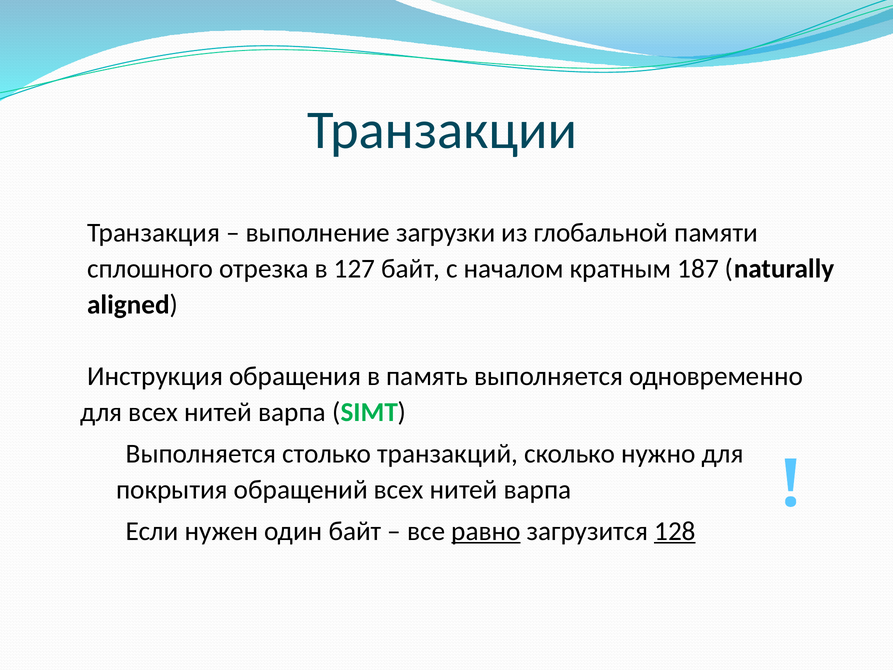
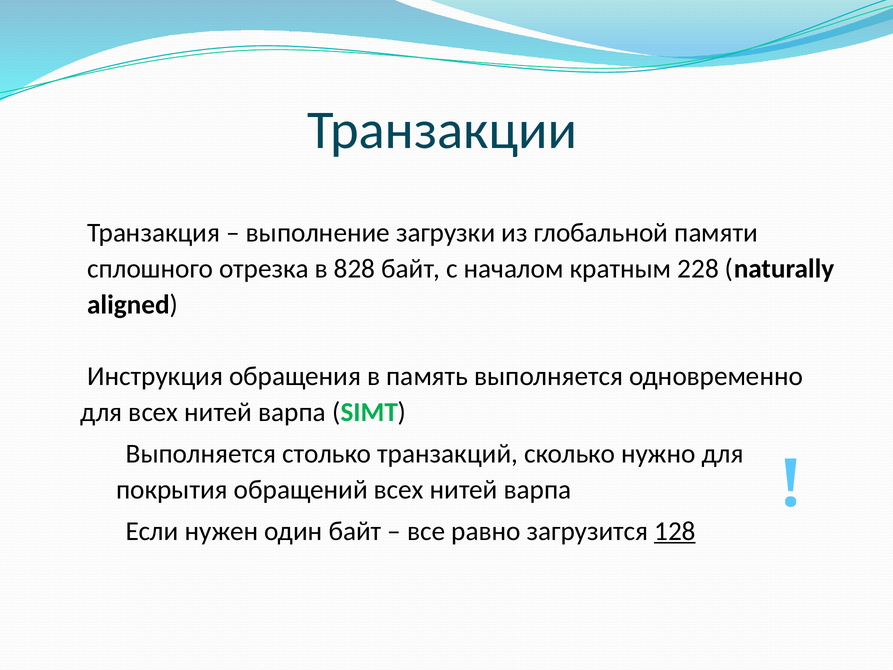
127: 127 -> 828 (355, 268)
187: 187 -> 228 (698, 268)
равно underline: present -> none (486, 531)
